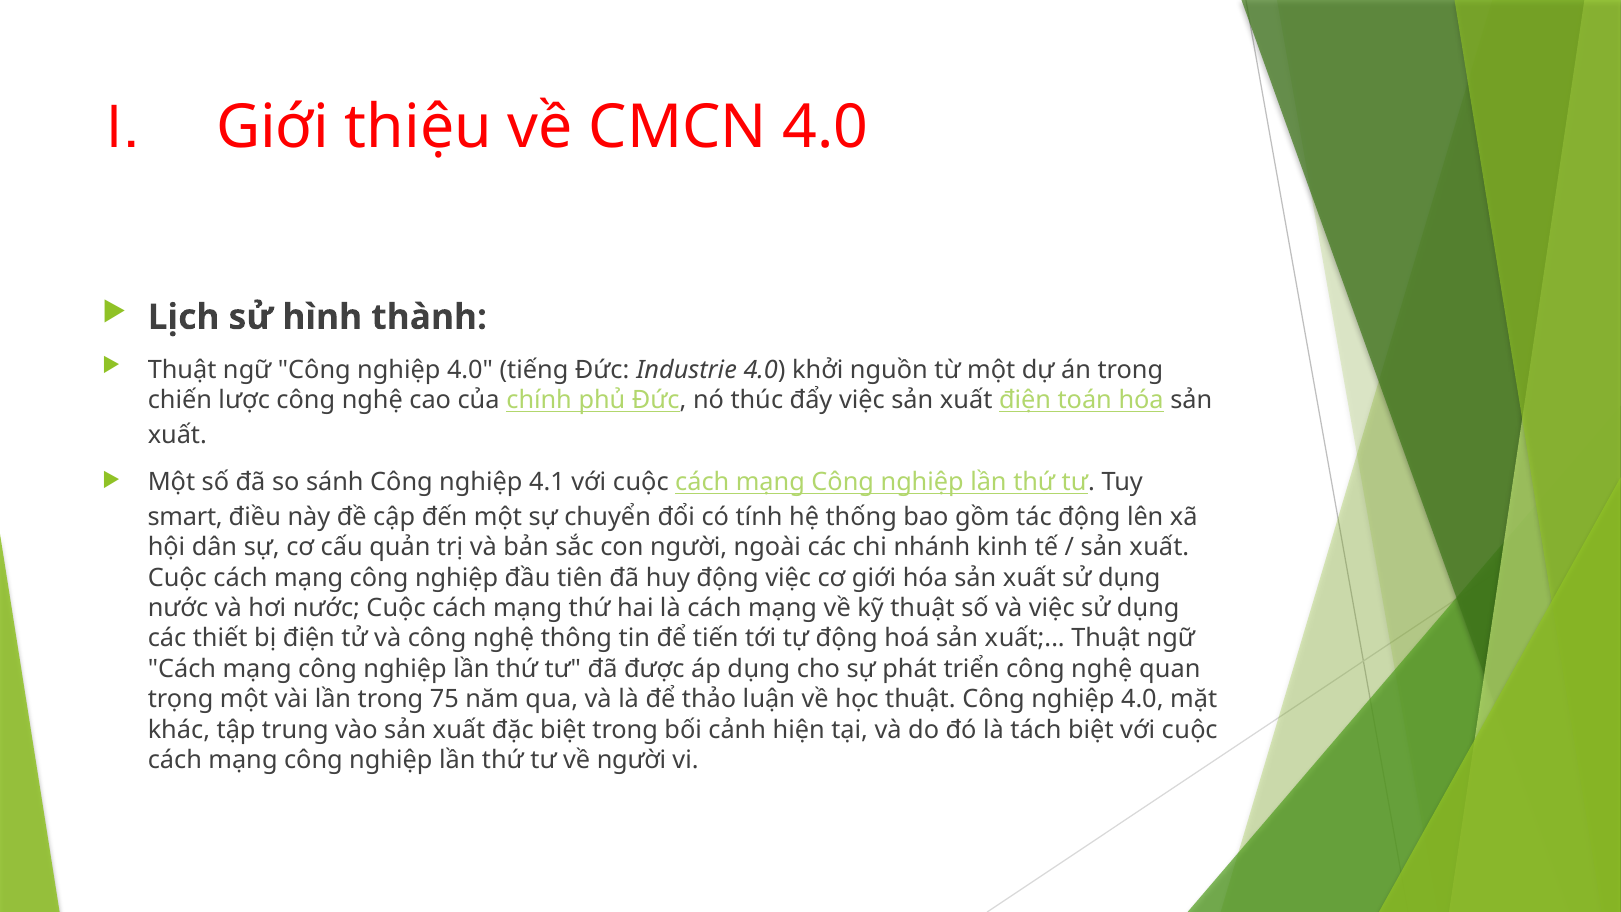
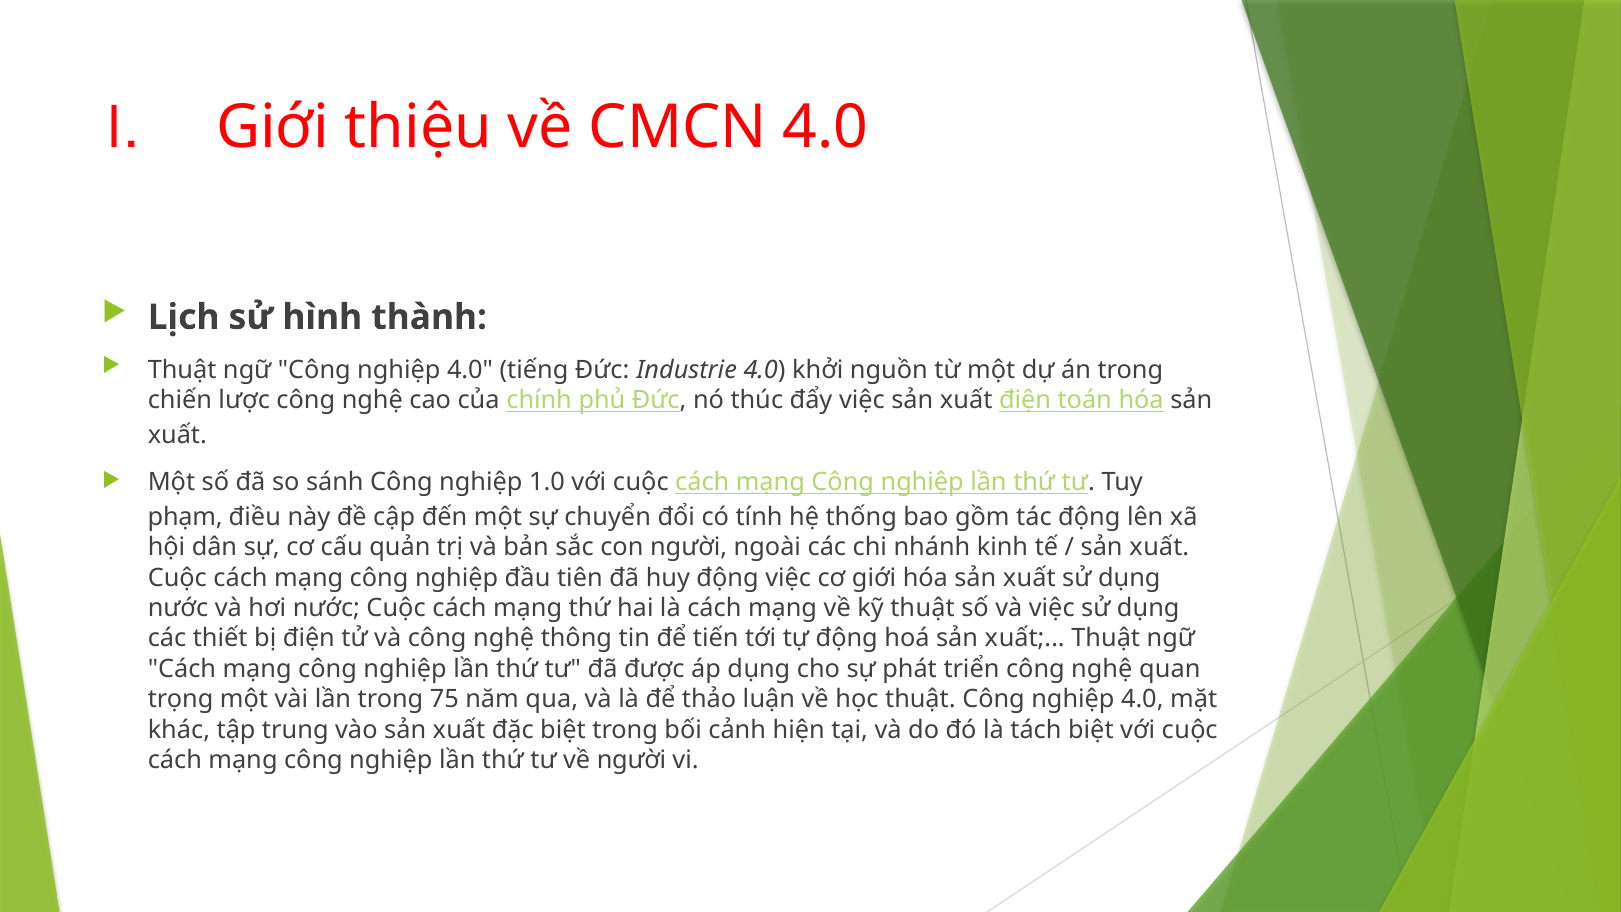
4.1: 4.1 -> 1.0 (547, 482)
smart: smart -> phạm (185, 517)
